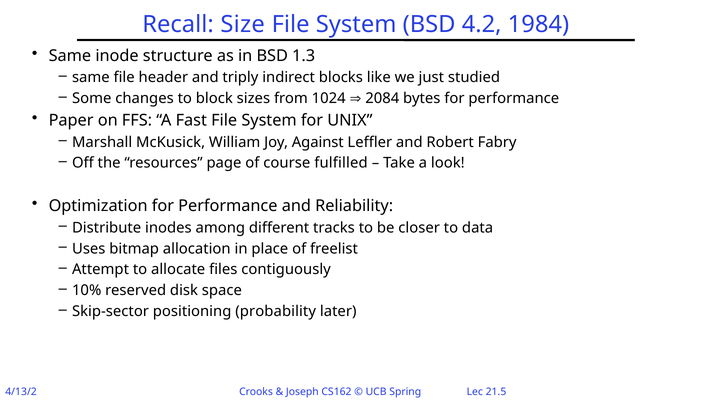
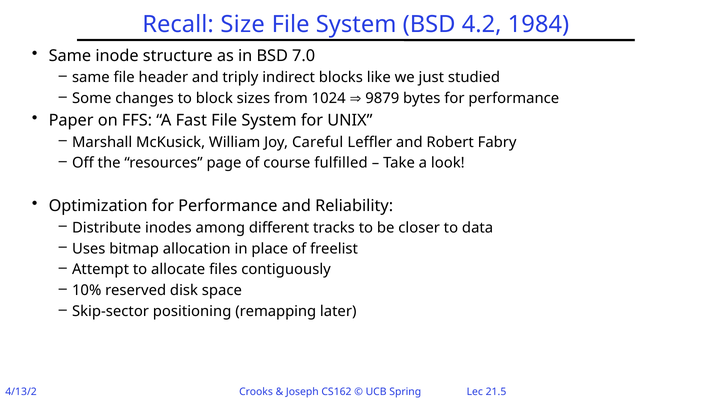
1.3: 1.3 -> 7.0 (304, 56)
2084: 2084 -> 9879 (382, 98)
Against: Against -> Careful (318, 142)
probability: probability -> remapping (276, 312)
